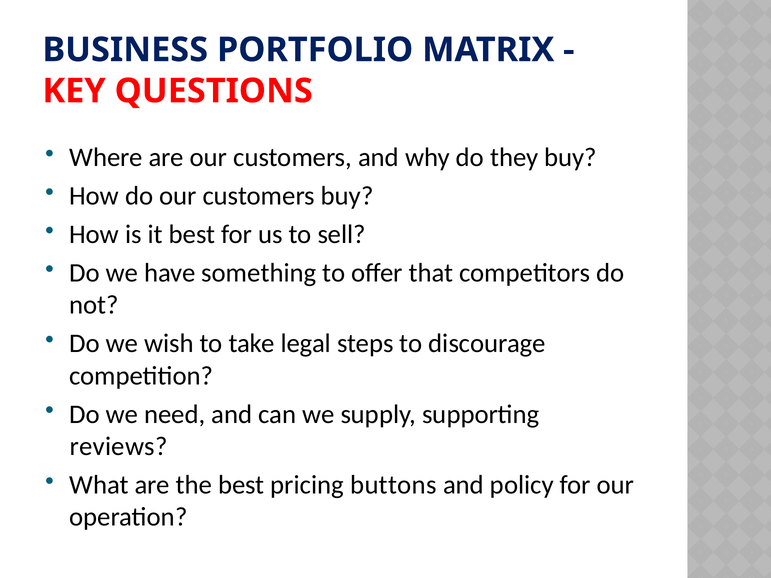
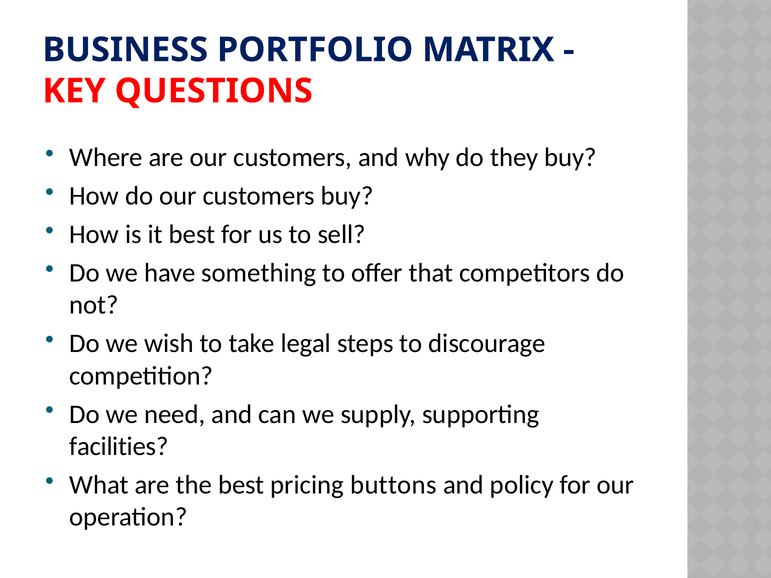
reviews: reviews -> facilities (119, 447)
